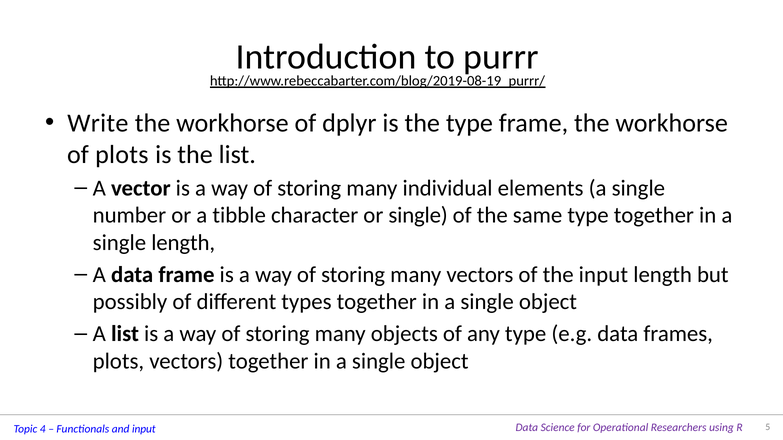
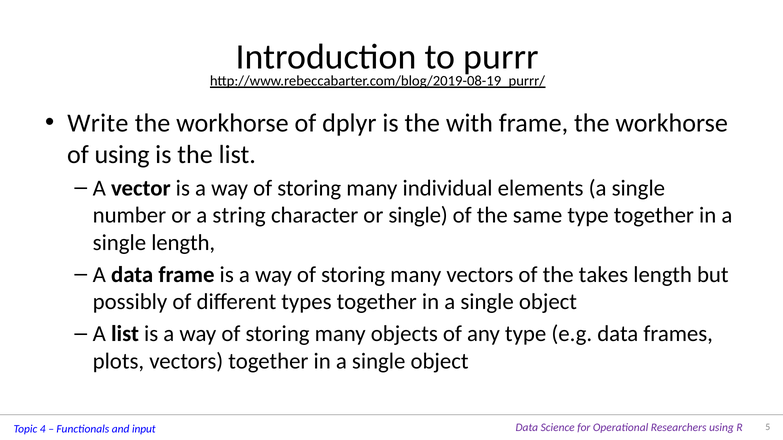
the type: type -> with (469, 123)
of plots: plots -> using (122, 155)
tibble: tibble -> string (239, 216)
the input: input -> takes (603, 275)
